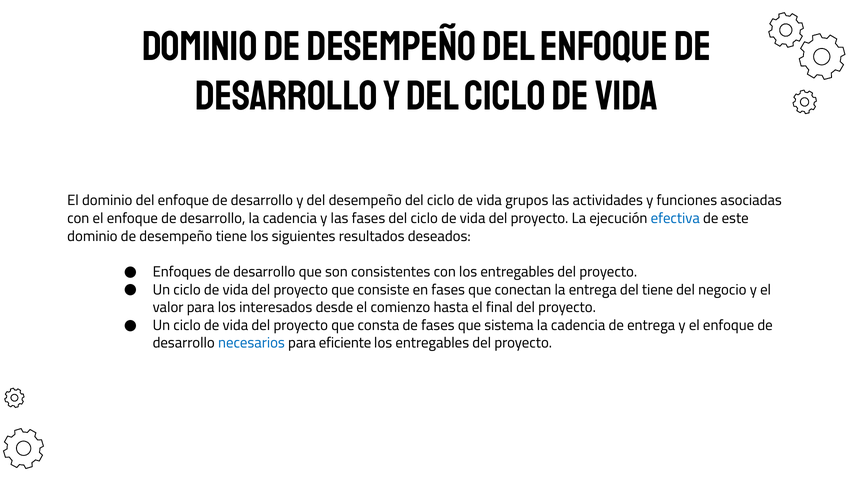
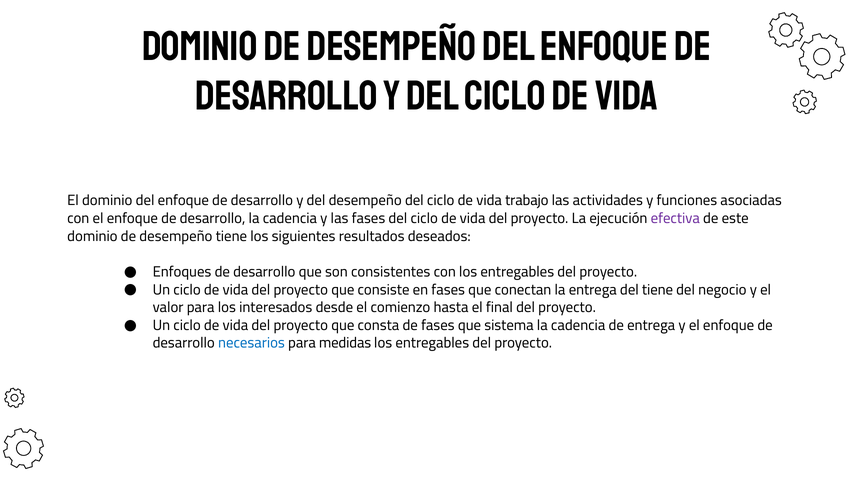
grupos: grupos -> trabajo (527, 200)
efectiva colour: blue -> purple (675, 218)
eficiente: eficiente -> medidas (345, 343)
